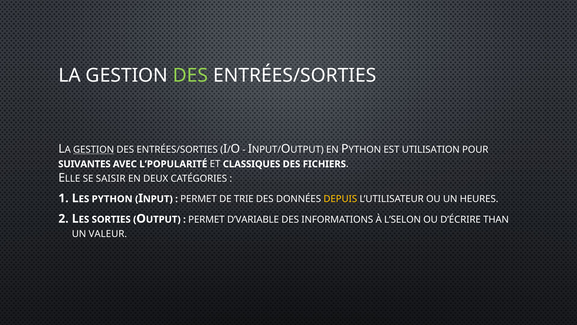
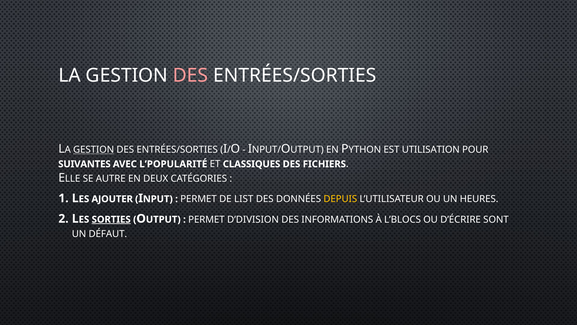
DES colour: light green -> pink (191, 75)
SAISIR: SAISIR -> AUTRE (111, 178)
PYTHON: PYTHON -> AJOUTER (112, 199)
TRIE: TRIE -> LIST (244, 199)
SORTIES underline: none -> present (111, 219)
D’VARIABLE: D’VARIABLE -> D’DIVISION (253, 219)
L’SELON: L’SELON -> L’BLOCS (403, 219)
THAN: THAN -> SONT (496, 219)
VALEUR: VALEUR -> DÉFAUT (108, 234)
